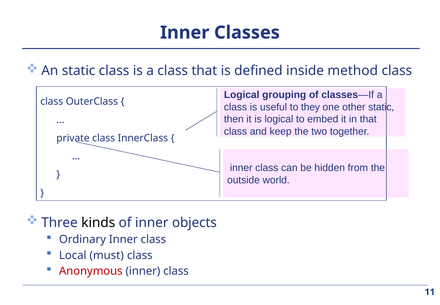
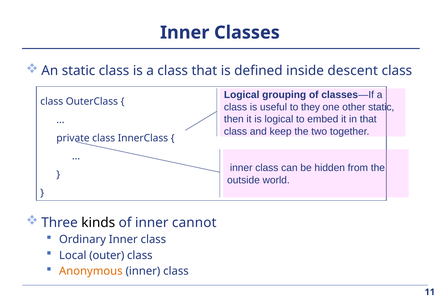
method: method -> descent (353, 71)
objects: objects -> cannot (194, 222)
must: must -> outer (107, 255)
Anonymous colour: red -> orange (91, 271)
